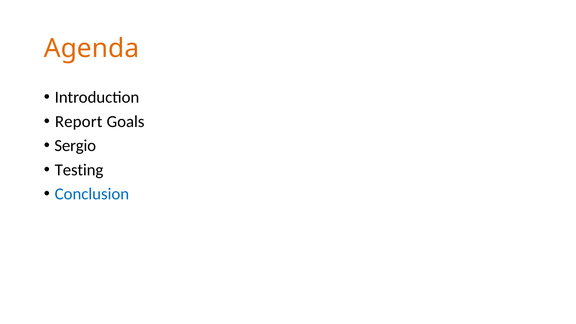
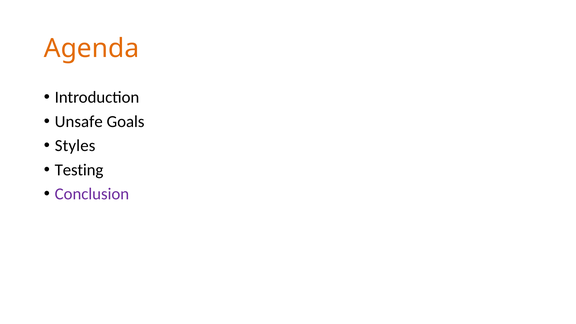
Report: Report -> Unsafe (79, 122)
Sergio: Sergio -> Styles (75, 146)
Conclusion colour: blue -> purple (92, 194)
